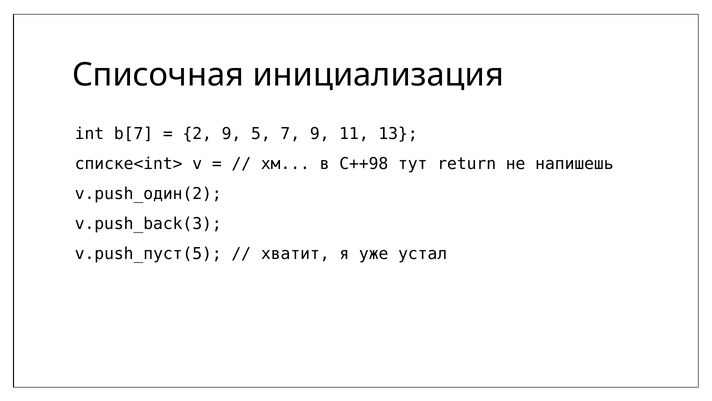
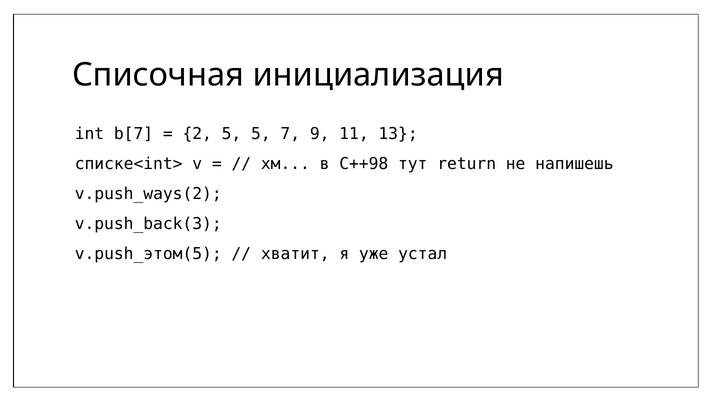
2 9: 9 -> 5 (231, 134)
v.push_один(2: v.push_один(2 -> v.push_ways(2 (148, 194)
v.push_пуст(5: v.push_пуст(5 -> v.push_этом(5 (148, 254)
